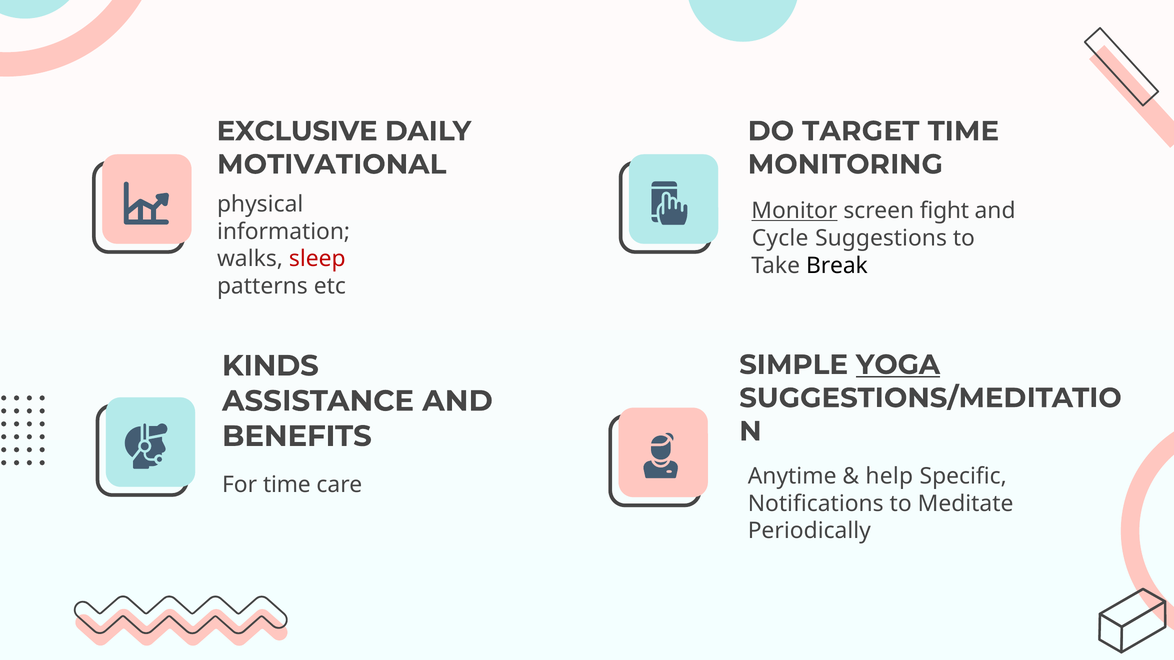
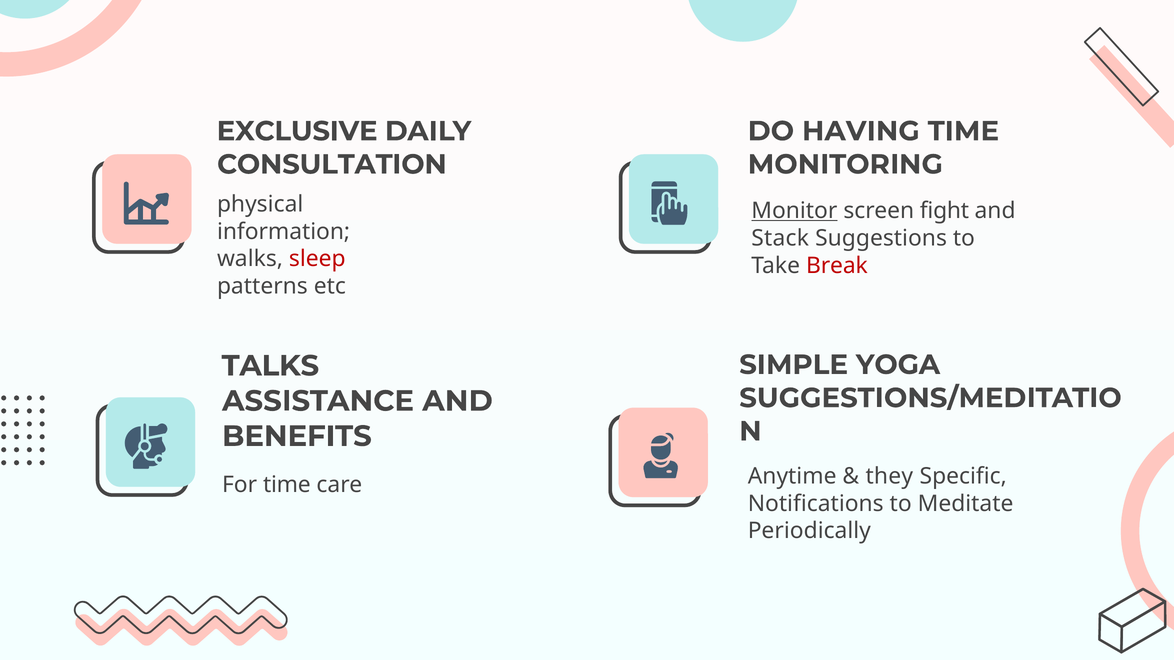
TARGET: TARGET -> HAVING (861, 131)
MOTIVATIONAL: MOTIVATIONAL -> CONSULTATION (332, 165)
Cycle: Cycle -> Stack (780, 238)
Break colour: black -> red (837, 266)
YOGA underline: present -> none (898, 365)
KINDS: KINDS -> TALKS (270, 366)
help: help -> they (889, 476)
